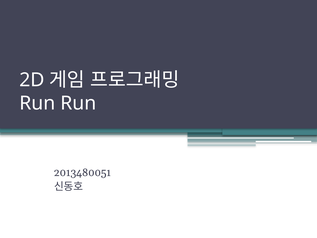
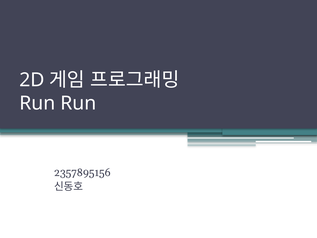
2013480051: 2013480051 -> 2357895156 (82, 172)
